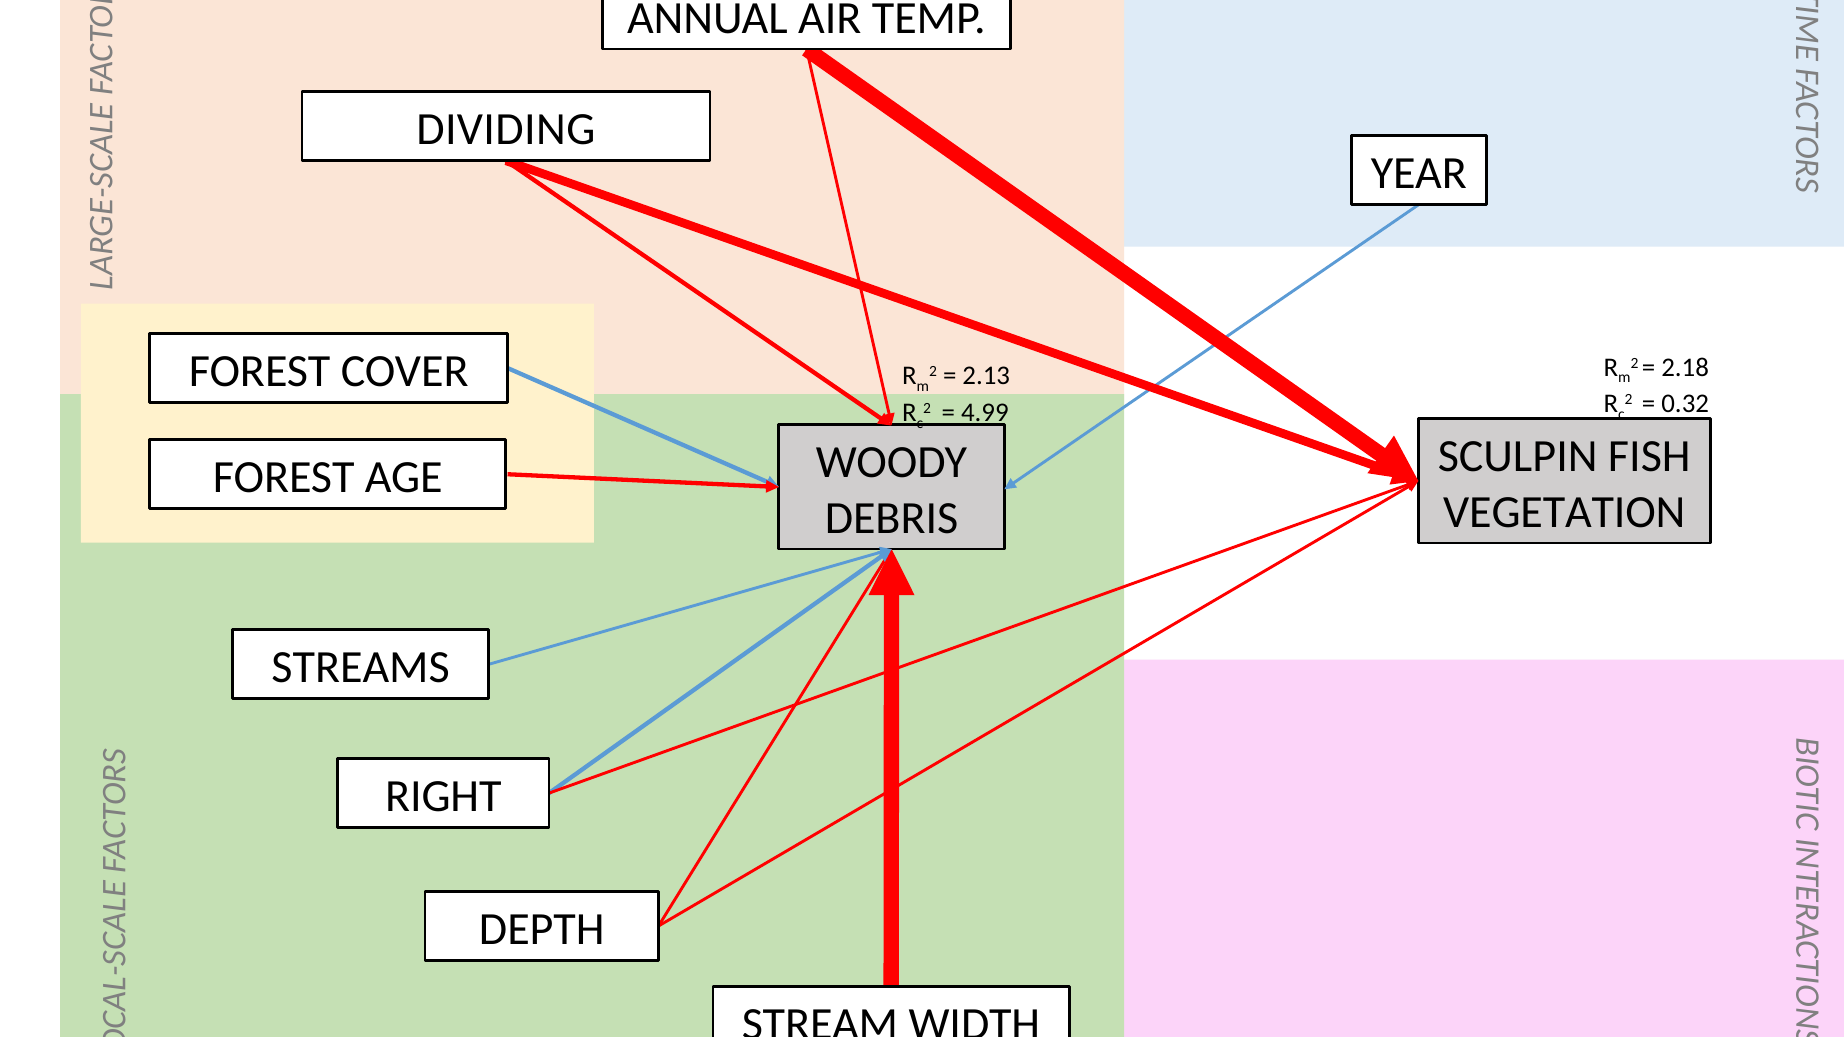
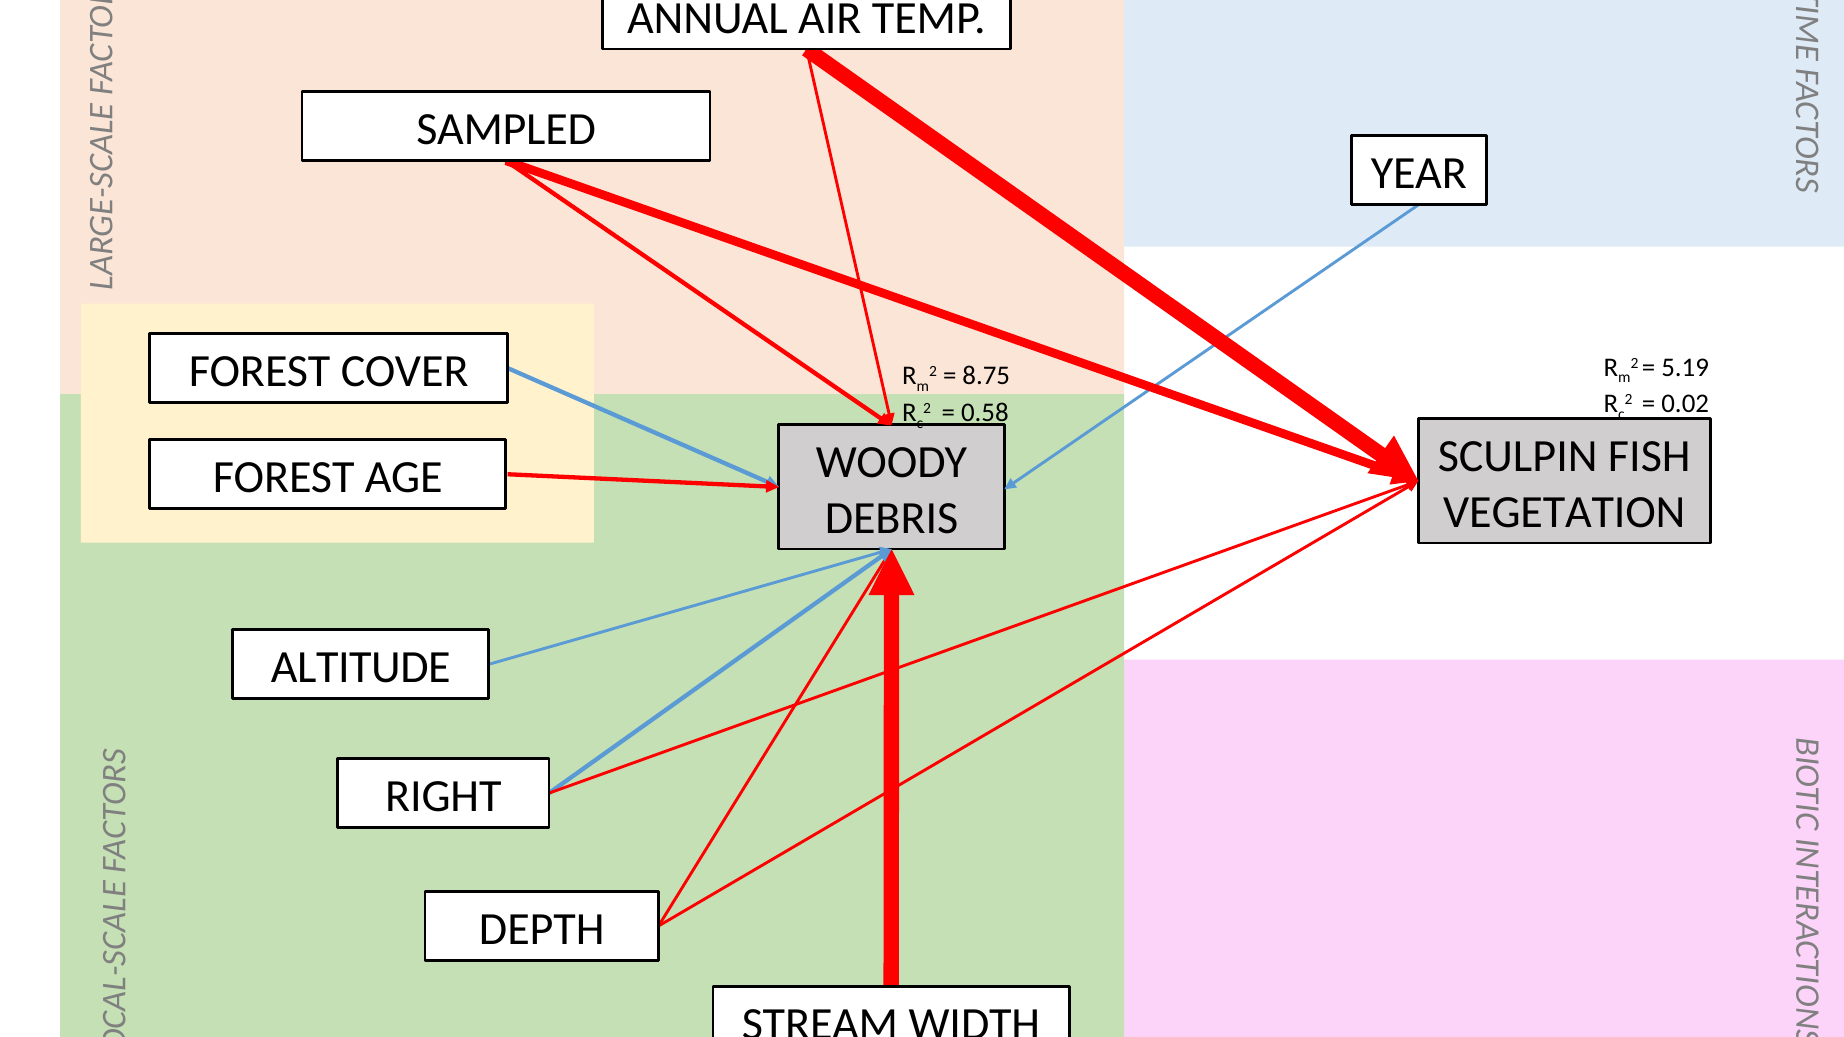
DIVIDING: DIVIDING -> SAMPLED (506, 130)
2.18: 2.18 -> 5.19 (1685, 367)
2.13: 2.13 -> 8.75 (986, 376)
0.32: 0.32 -> 0.02 (1685, 404)
4.99: 4.99 -> 0.58 (985, 413)
STREAMS: STREAMS -> ALTITUDE (361, 668)
